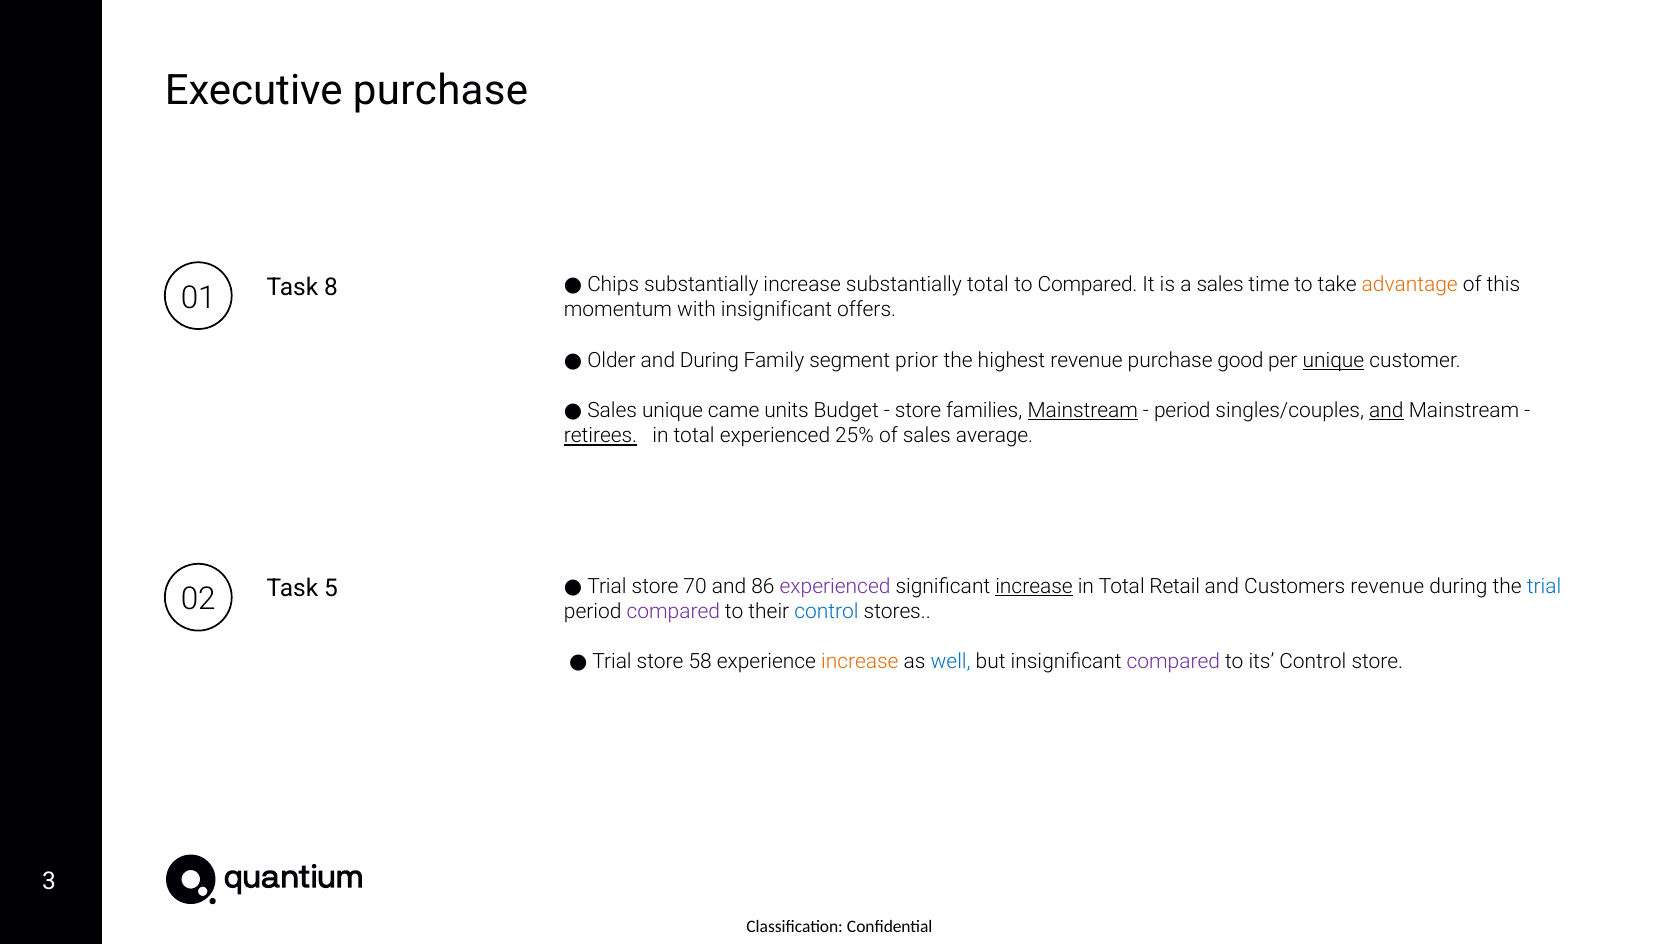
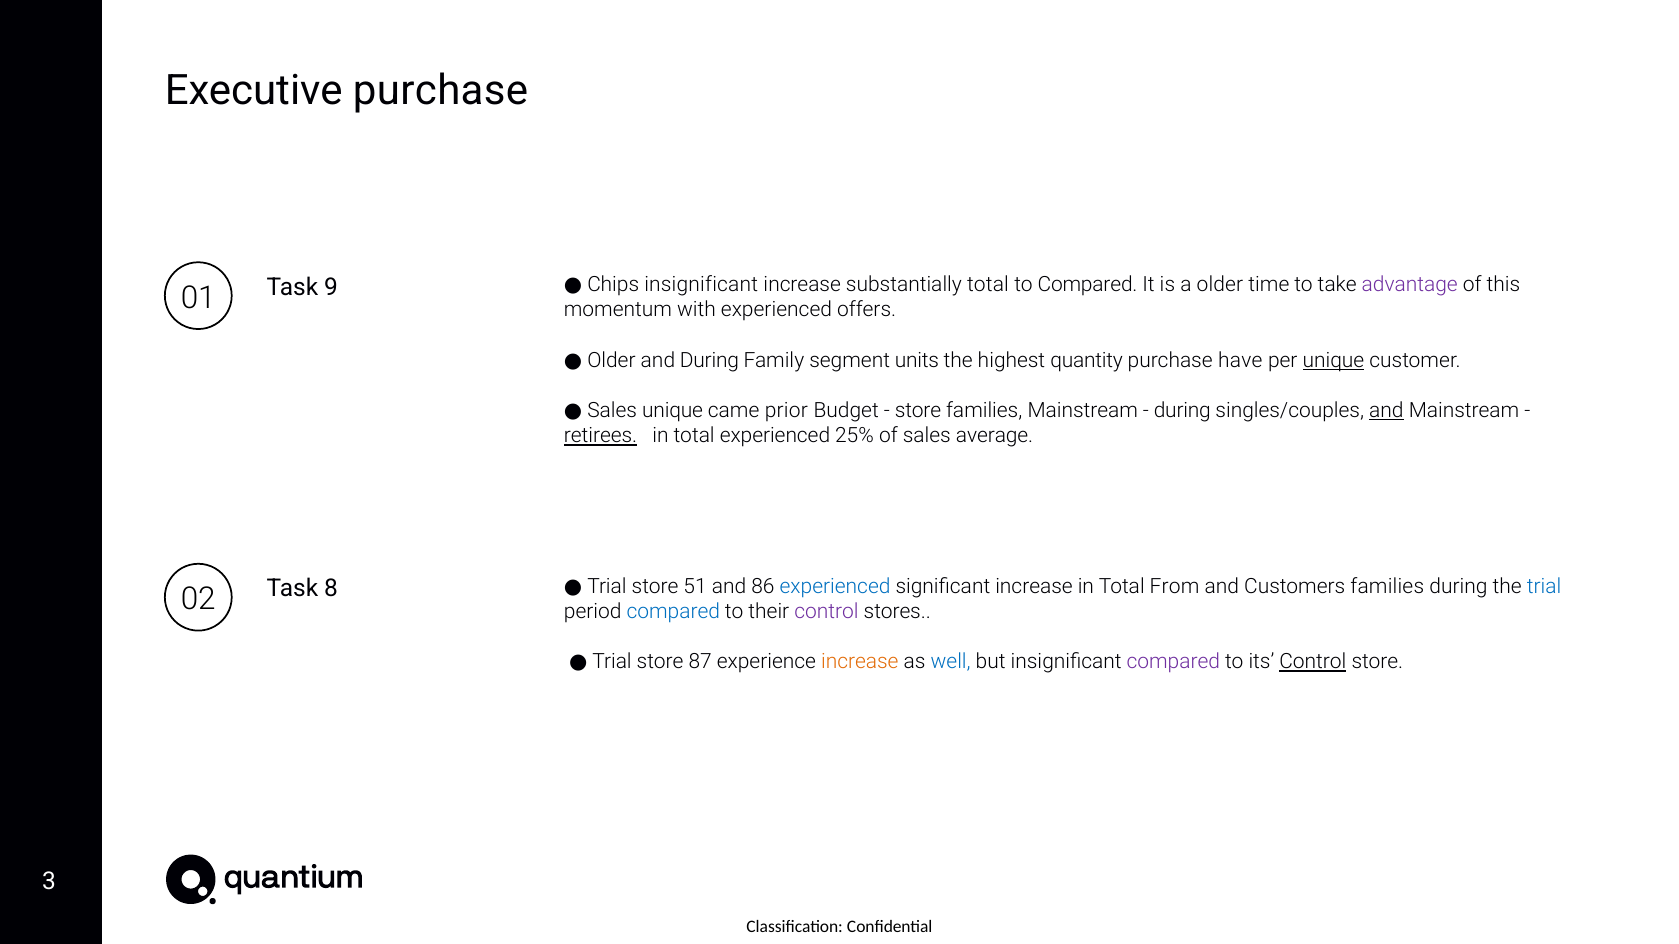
substantially: substantially -> insignificant (701, 285)
a sales: sales -> older (1220, 285)
advantage colour: orange -> purple (1410, 285)
8: 8 -> 9 (331, 287)
with insignificant: insignificant -> experienced (776, 310)
prior: prior -> units (917, 361)
highest revenue: revenue -> quantity (1087, 361)
good: good -> have (1240, 361)
units: units -> prior (786, 411)
Mainstream underline: present -> none (1083, 411)
period: period -> during (1182, 411)
70: 70 -> 51 (695, 587)
experienced colour: purple -> blue (835, 587)
increase underline: present -> none (1034, 587)
Retail: Retail -> From (1175, 587)
Customers revenue: revenue -> families (1387, 587)
5: 5 -> 8 (331, 589)
compared colour: purple -> blue (673, 612)
control colour: blue -> purple (826, 612)
58: 58 -> 87 (700, 662)
Control underline: none -> present (1313, 662)
